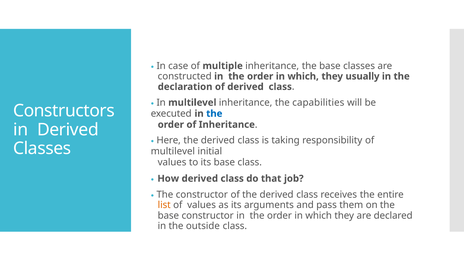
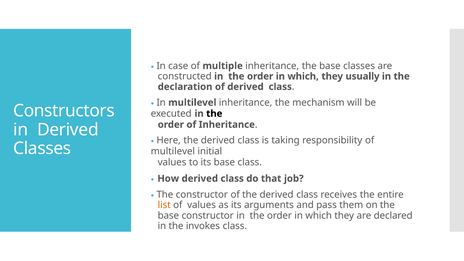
capabilities: capabilities -> mechanism (318, 103)
the colour: blue -> black (214, 114)
outside: outside -> invokes (203, 226)
